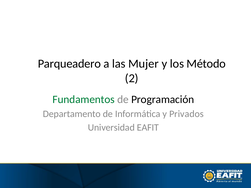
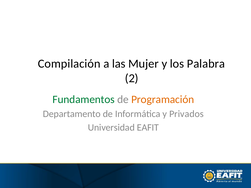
Parqueadero: Parqueadero -> Compilación (69, 64)
Método: Método -> Palabra (206, 64)
Programación colour: black -> orange (163, 100)
